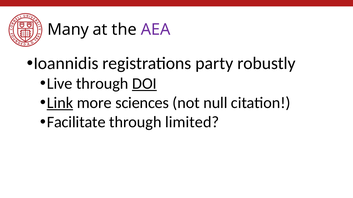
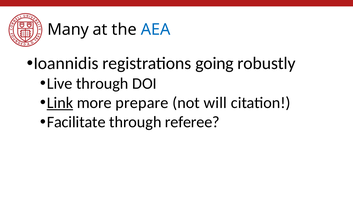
AEA colour: purple -> blue (156, 30)
party: party -> going (215, 64)
DOI underline: present -> none (144, 84)
sciences: sciences -> prepare (142, 103)
null: null -> will (215, 103)
limited: limited -> referee (192, 122)
